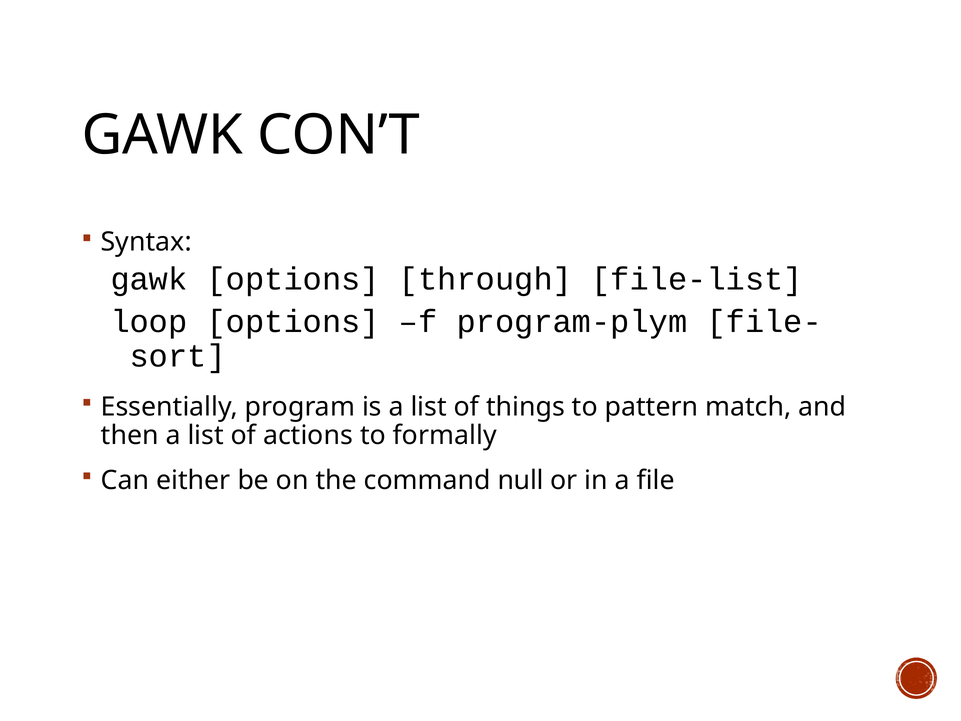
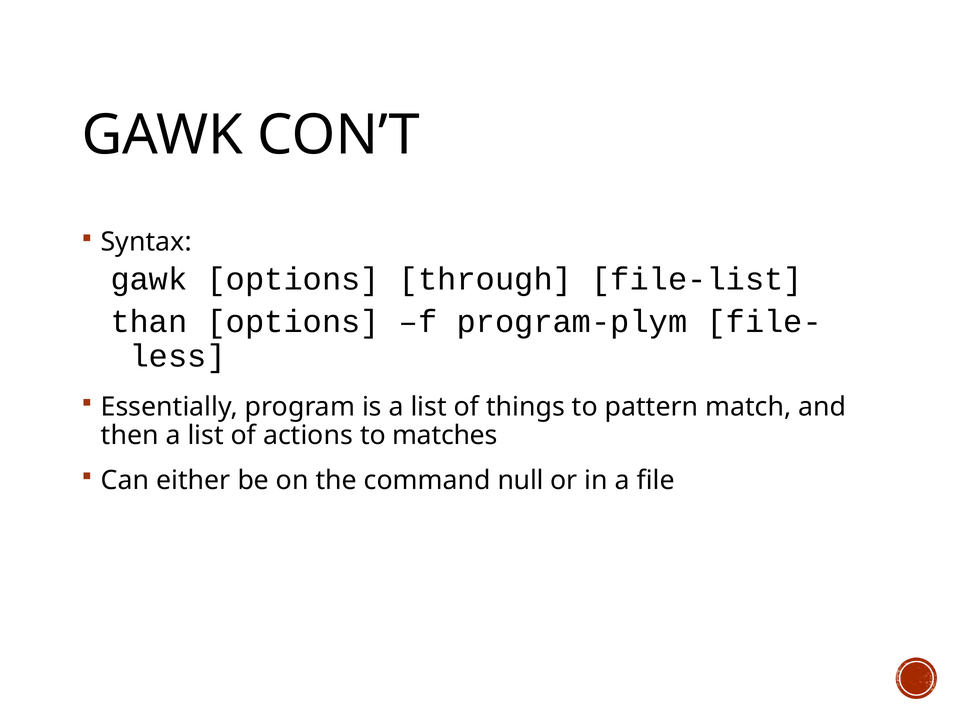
loop: loop -> than (149, 322)
sort: sort -> less (178, 356)
formally: formally -> matches (445, 435)
